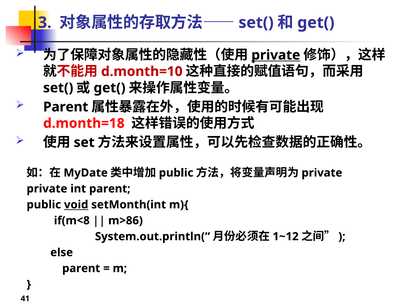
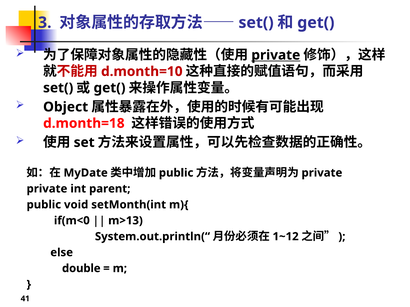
Parent: Parent -> Object (66, 107)
void underline: present -> none (76, 205)
if(m<8: if(m<8 -> if(m<0 (72, 221)
m>86: m>86 -> m>13 (126, 221)
parent: parent -> double (81, 269)
